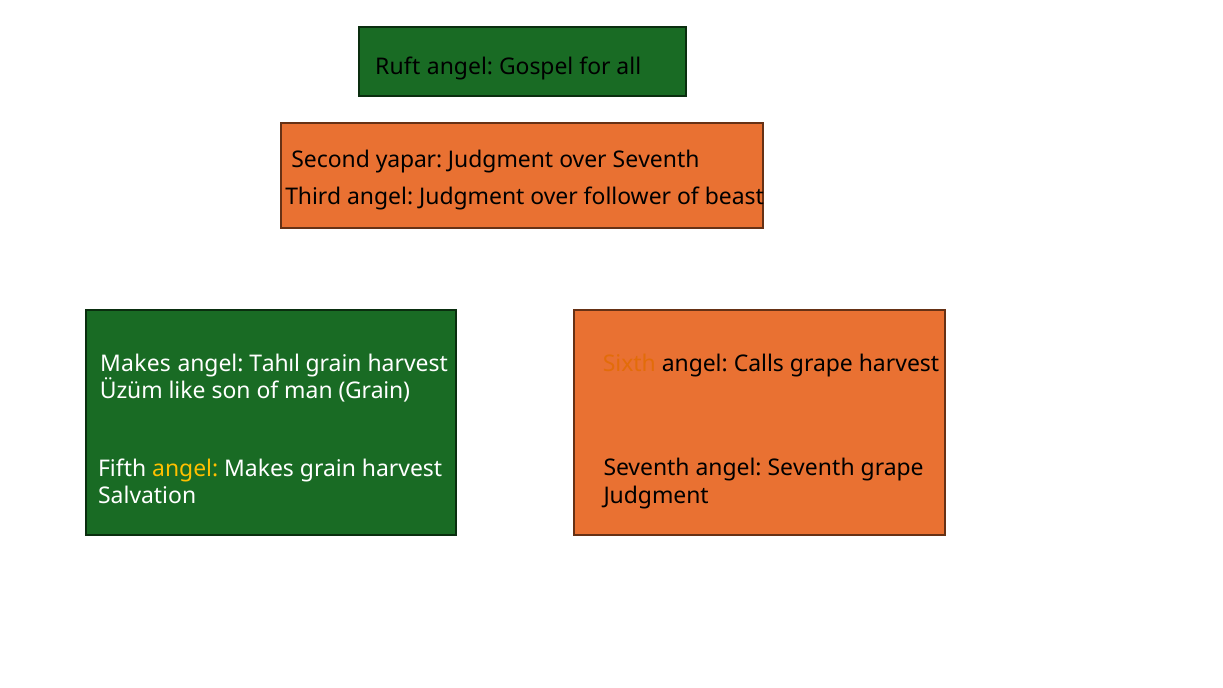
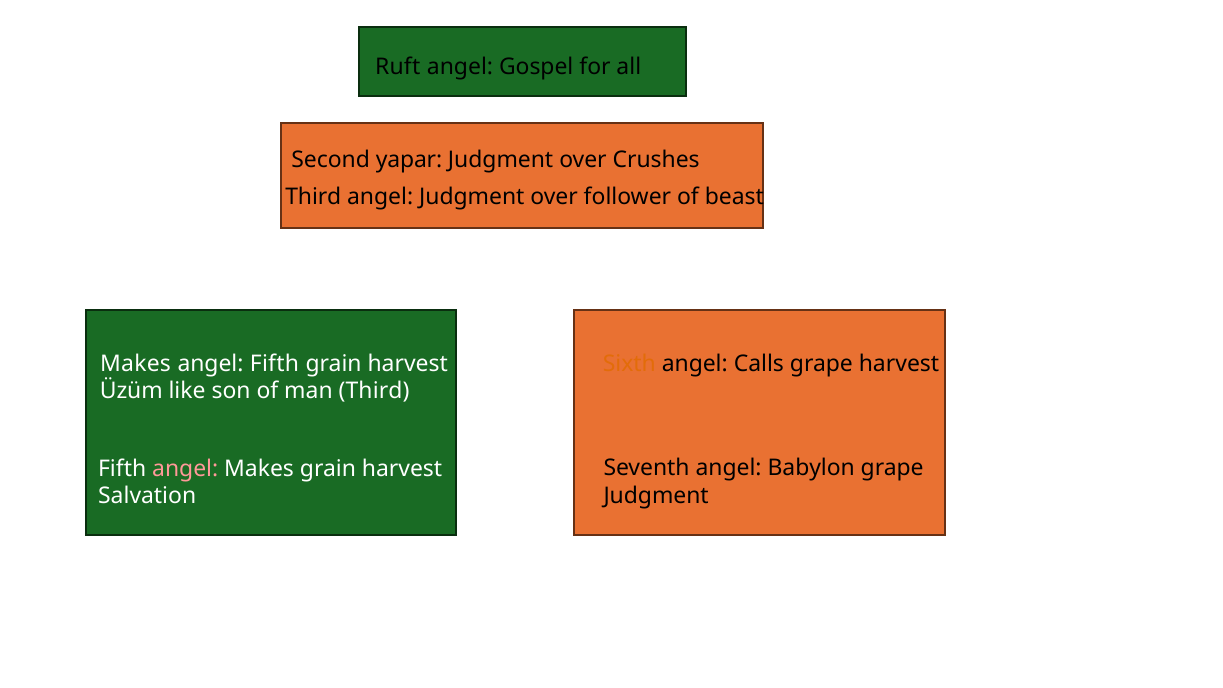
over Seventh: Seventh -> Crushes (656, 160)
angel Tahıl: Tahıl -> Fifth (274, 364)
man Grain: Grain -> Third (374, 391)
angel Seventh: Seventh -> Babylon (811, 468)
angel colour: yellow -> pink (185, 469)
